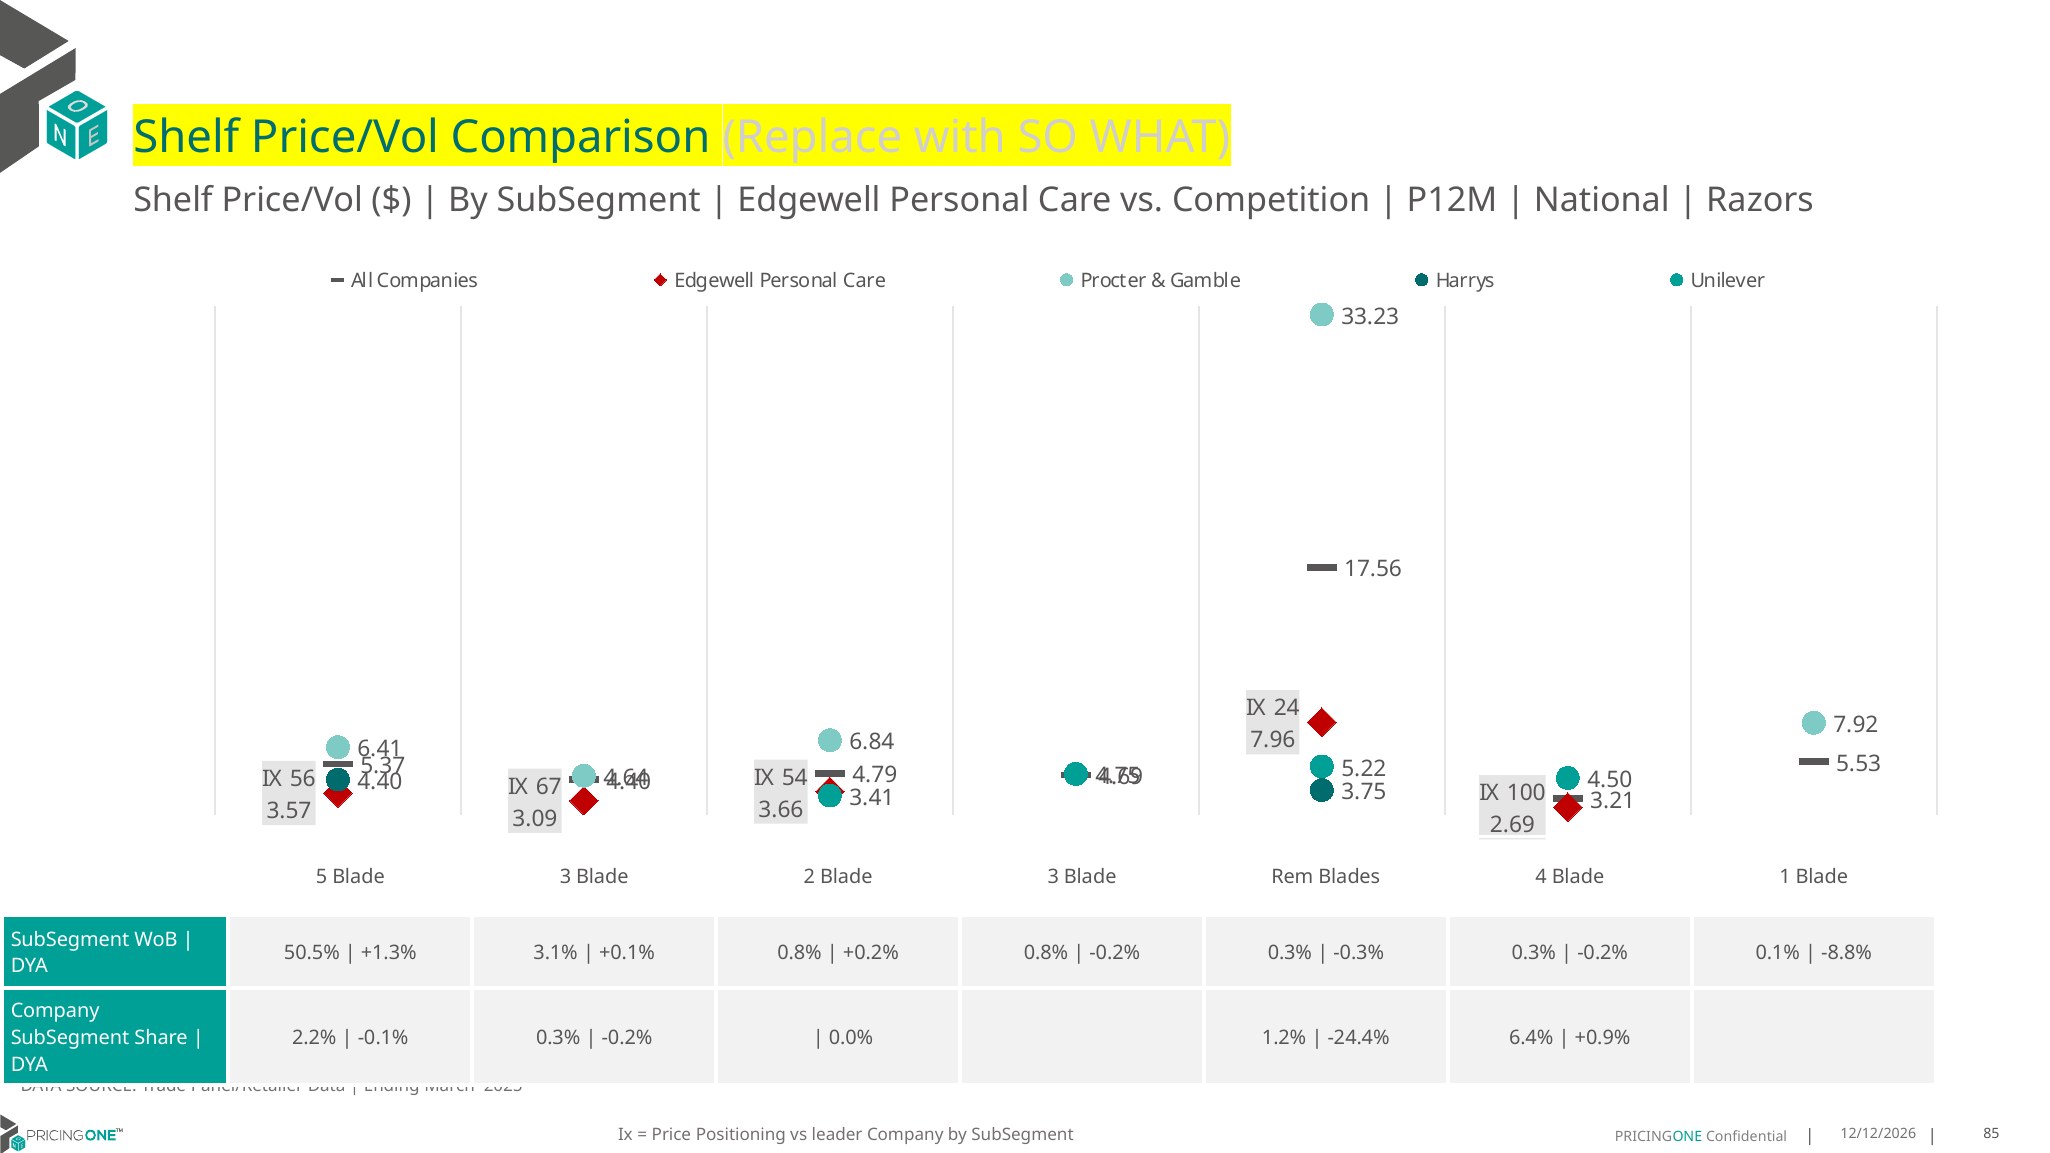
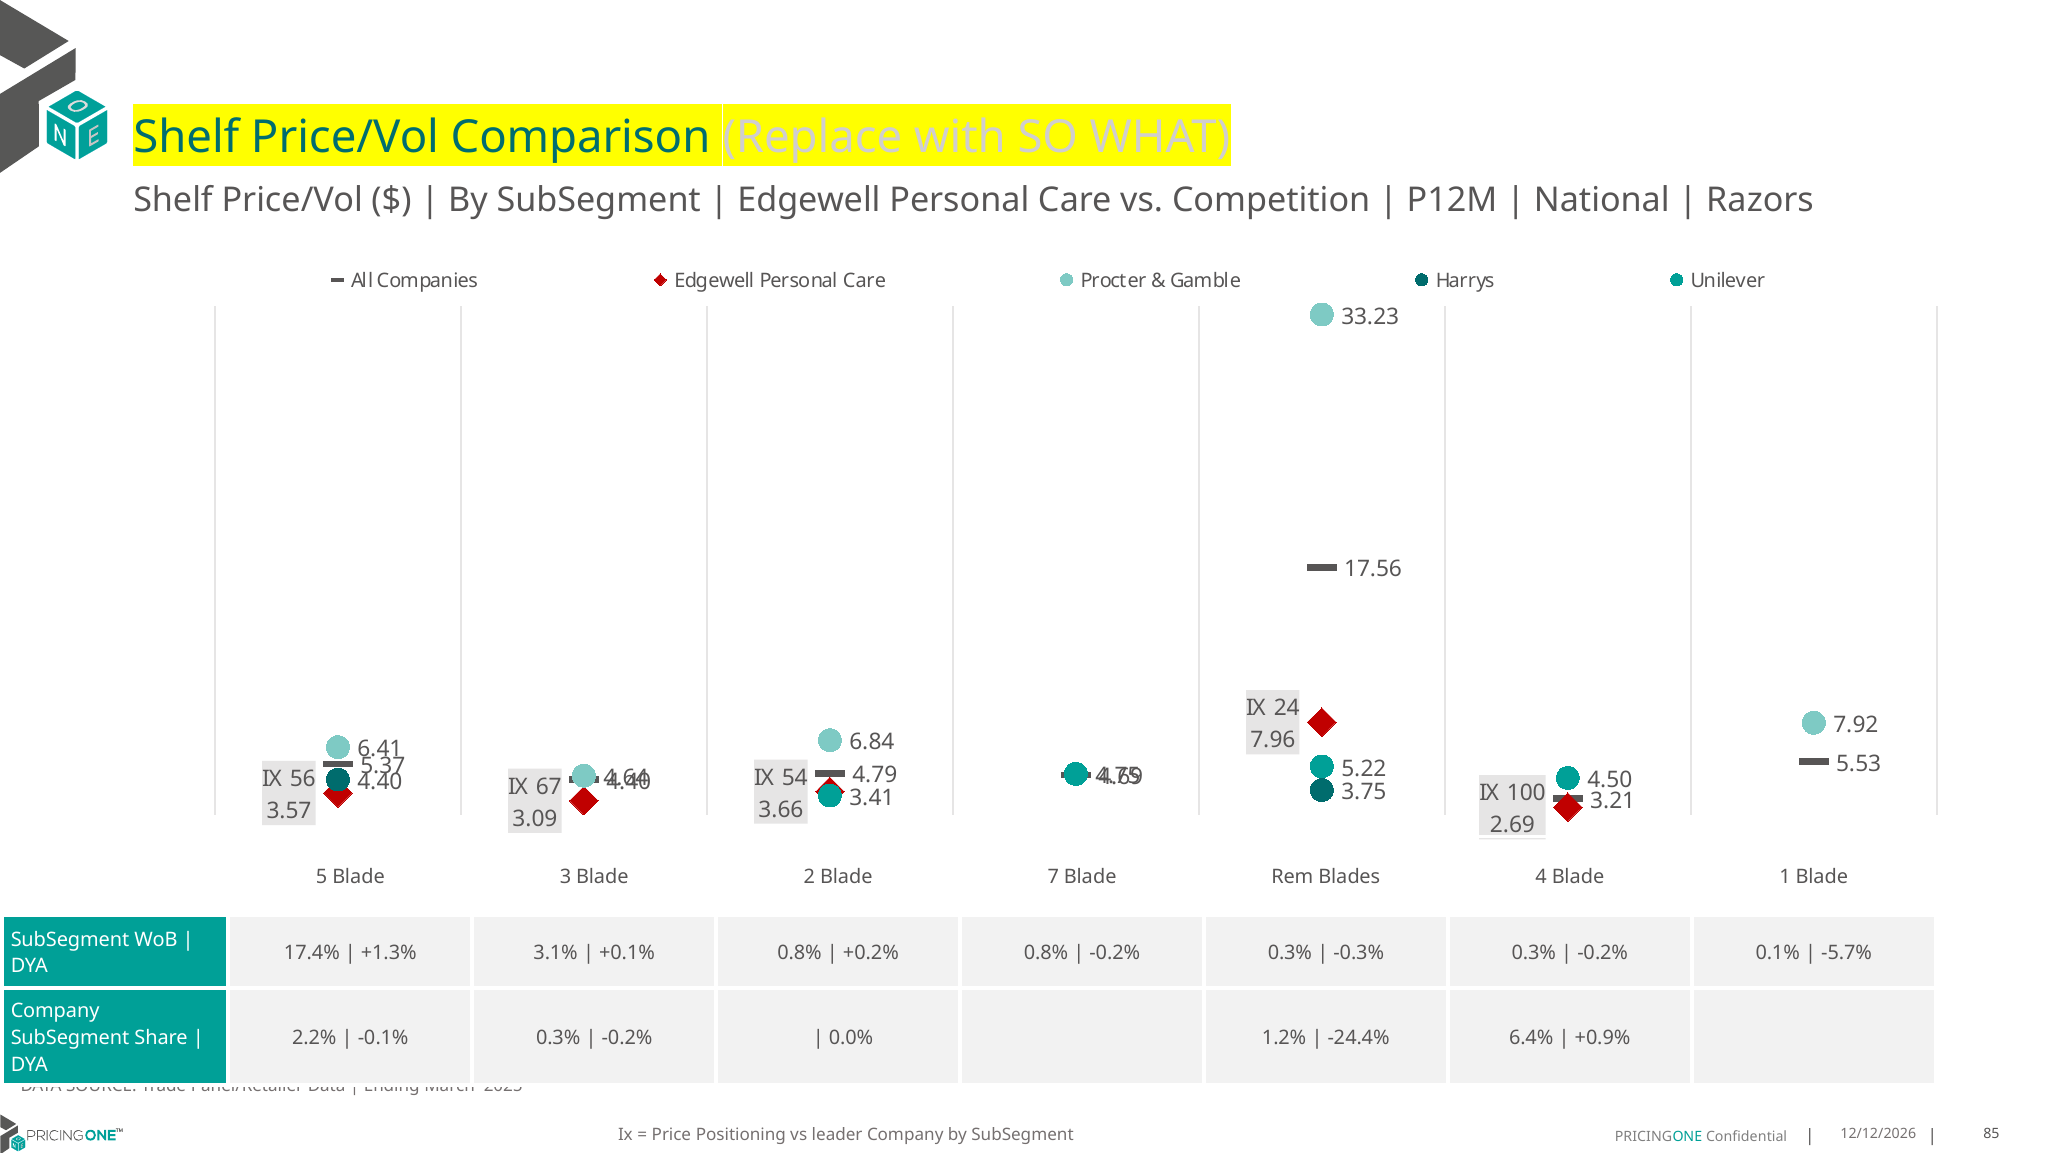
2 Blade 3: 3 -> 7 (1053, 878)
50.5%: 50.5% -> 17.4% (312, 953)
-8.8%: -8.8% -> -5.7% (1847, 953)
